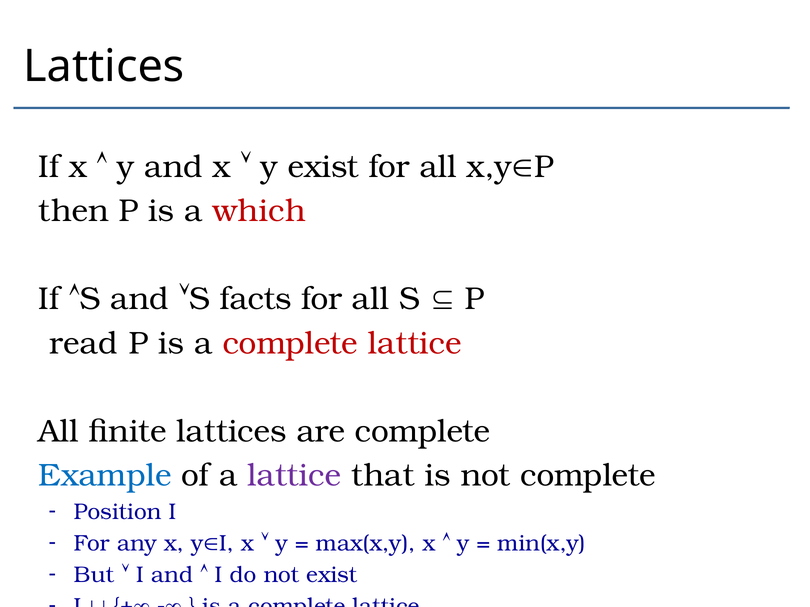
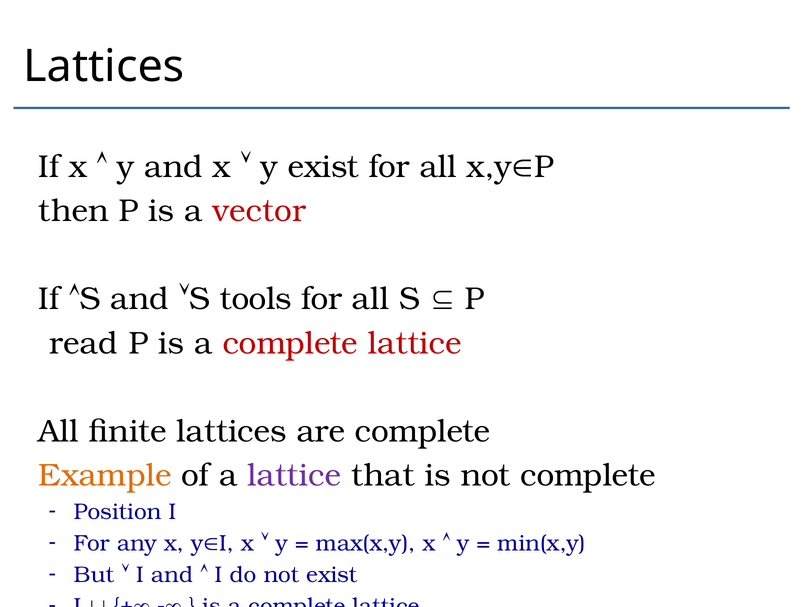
which: which -> vector (259, 211)
facts: facts -> tools (256, 299)
Example colour: blue -> orange (105, 476)
